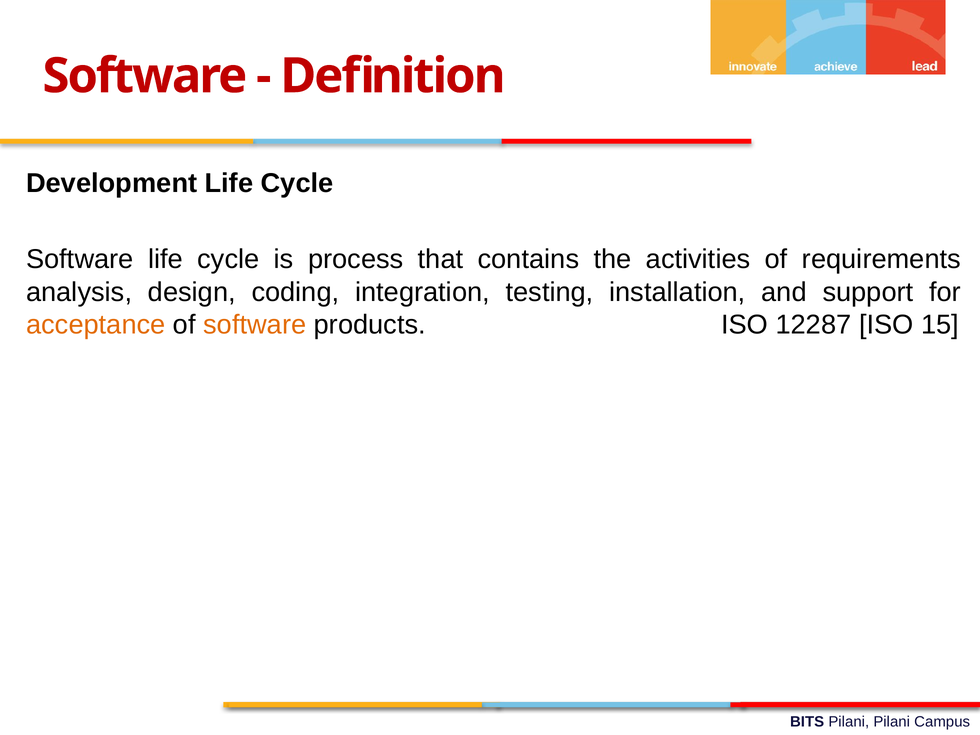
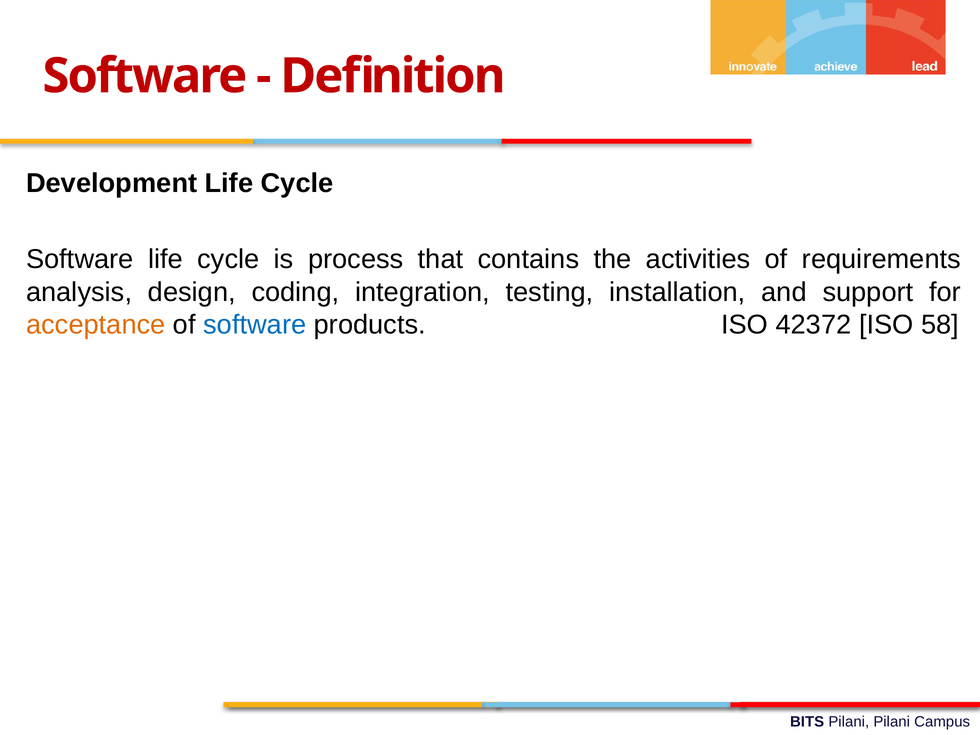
software colour: orange -> blue (255, 325)
12287: 12287 -> 42372 (814, 325)
15: 15 -> 58 (940, 325)
